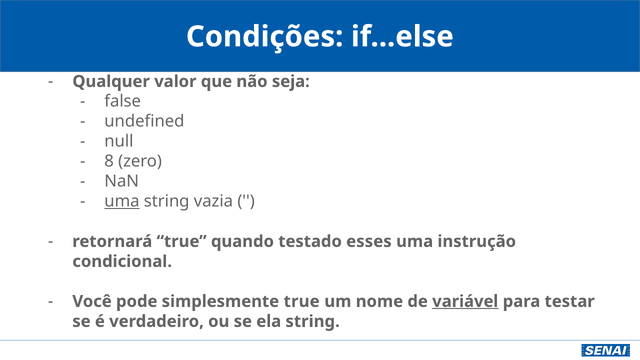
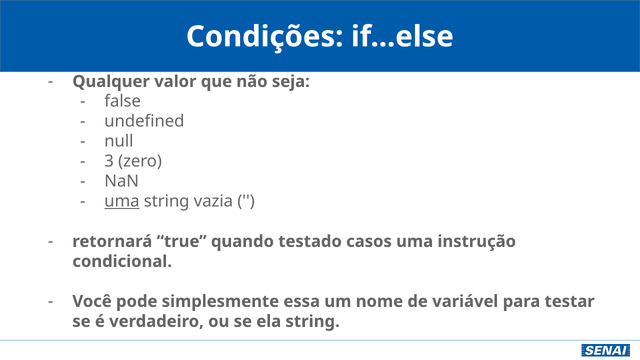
8: 8 -> 3 (109, 161)
esses: esses -> casos (369, 241)
simplesmente true: true -> essa (302, 301)
variável underline: present -> none (465, 301)
